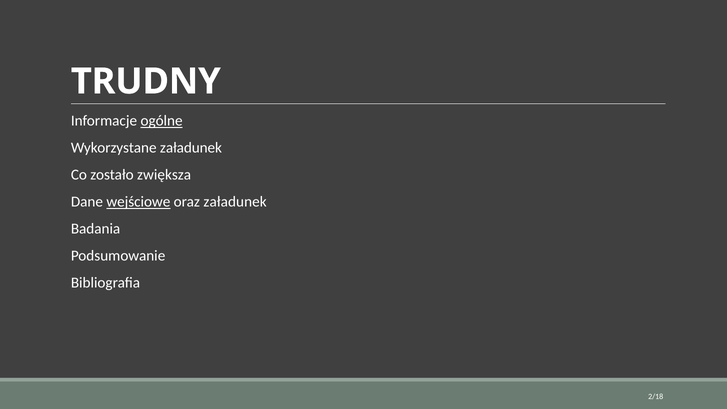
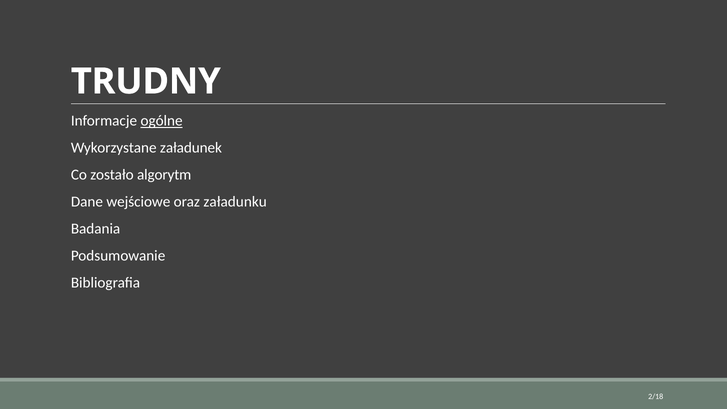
zwiększa: zwiększa -> algorytm (164, 175)
wejściowe underline: present -> none (138, 202)
oraz załadunek: załadunek -> załadunku (235, 202)
